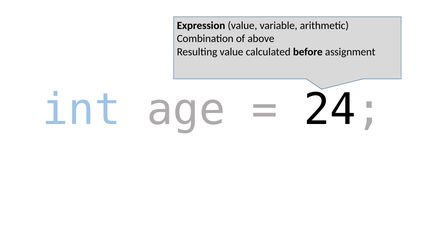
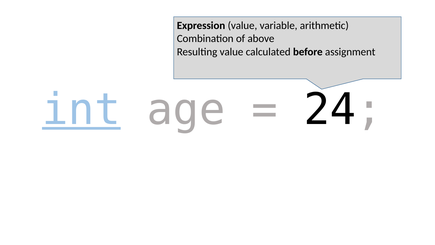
int underline: none -> present (81, 110)
